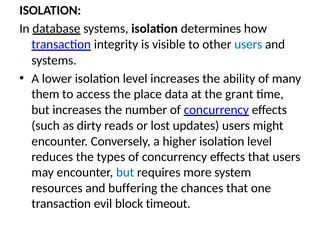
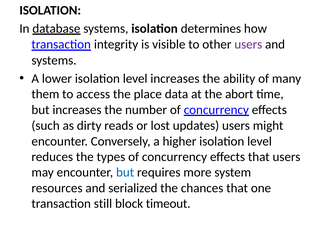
users colour: blue -> purple (248, 44)
grant: grant -> abort (239, 94)
buffering: buffering -> serialized (133, 188)
evil: evil -> still (103, 204)
